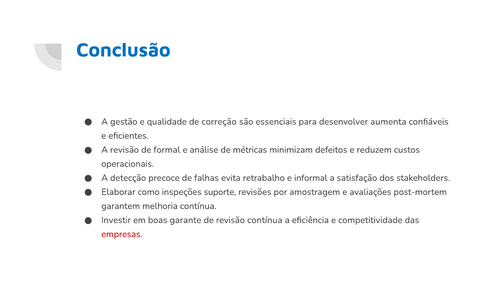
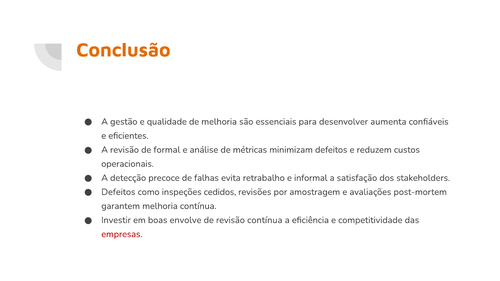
Conclusão colour: blue -> orange (123, 50)
de correção: correção -> melhoria (219, 122)
Elaborar: Elaborar -> Defeitos (118, 192)
suporte: suporte -> cedidos (220, 192)
garante: garante -> envolve (186, 220)
